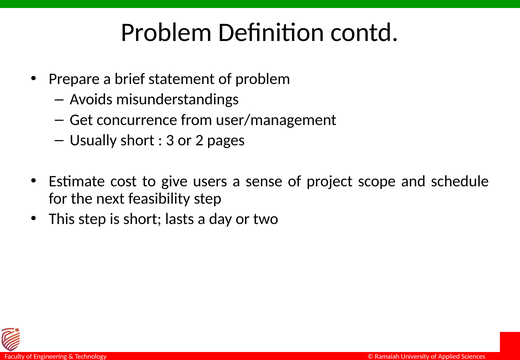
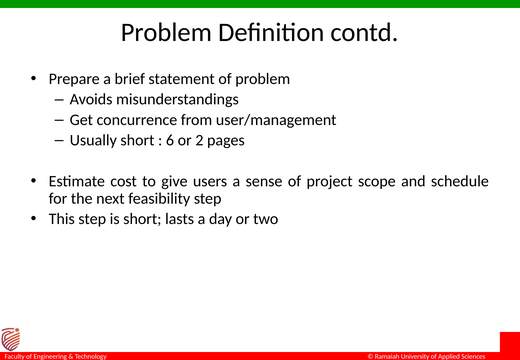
3: 3 -> 6 (170, 140)
